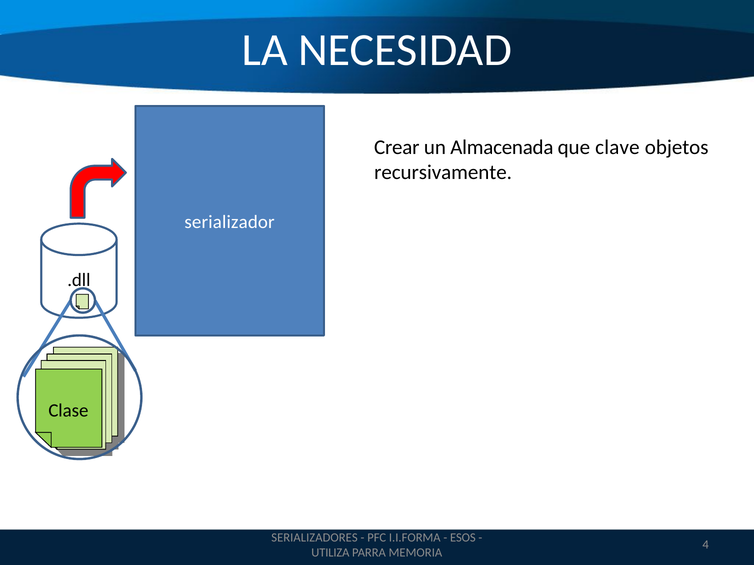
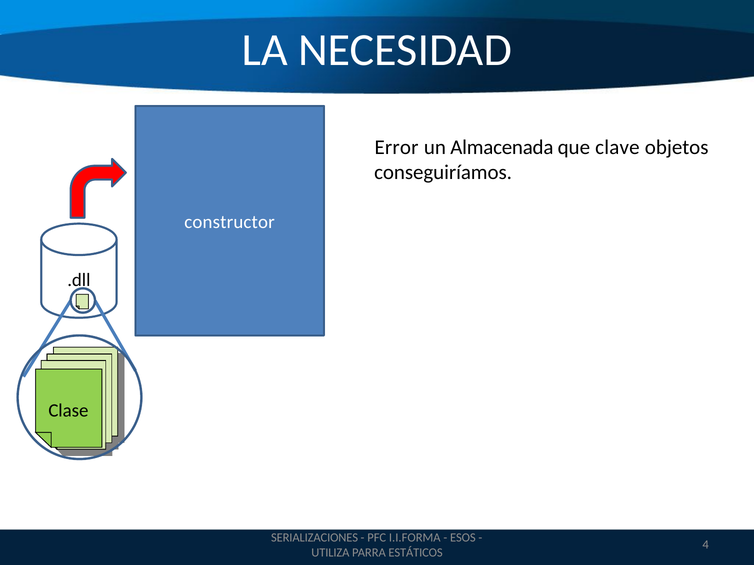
Crear: Crear -> Error (397, 147)
recursivamente: recursivamente -> conseguiríamos (443, 172)
serializador: serializador -> constructor (230, 222)
SERIALIZADORES: SERIALIZADORES -> SERIALIZACIONES (315, 538)
MEMORIA: MEMORIA -> ESTÁTICOS (416, 553)
